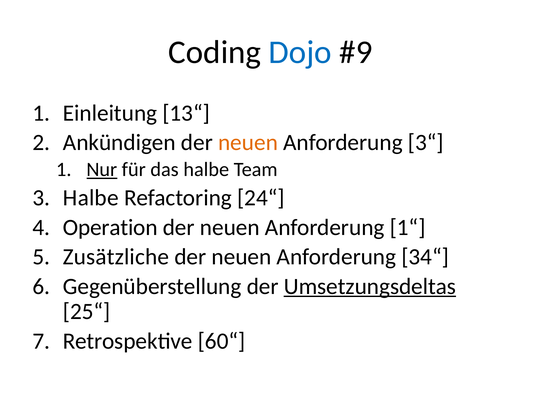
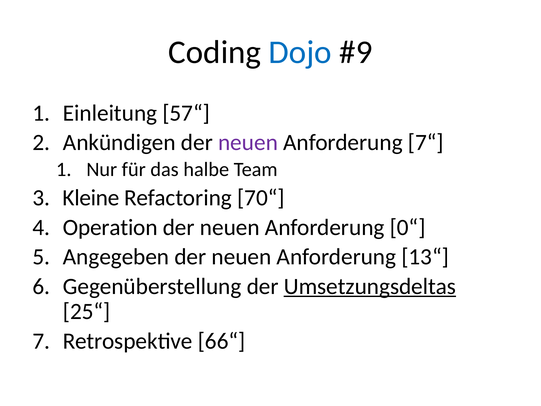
13“: 13“ -> 57“ (186, 113)
neuen colour: orange -> purple (248, 142)
3“: 3“ -> 7“ (426, 142)
Nur underline: present -> none (102, 169)
Halbe: Halbe -> Kleine (91, 198)
24“: 24“ -> 70“ (261, 198)
1“: 1“ -> 0“ (408, 227)
Zusätzliche: Zusätzliche -> Angegeben (116, 257)
34“: 34“ -> 13“ (425, 257)
60“: 60“ -> 66“ (222, 341)
